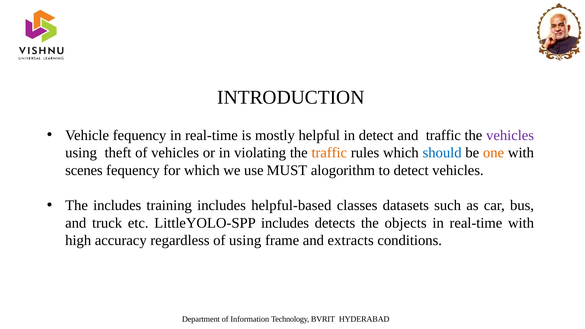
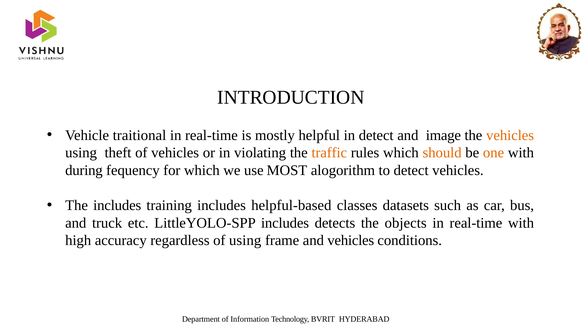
Vehicle fequency: fequency -> traitional (140, 135)
and traffic: traffic -> image (443, 135)
vehicles colour: purple -> orange (510, 135)
should colour: blue -> orange (442, 153)
scenes: scenes -> during (84, 170)
MUST: MUST -> MOST (287, 170)
and extracts: extracts -> vehicles (351, 241)
